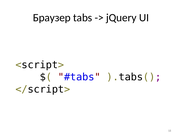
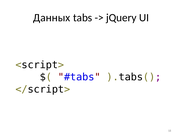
Браузер: Браузер -> Данных (52, 18)
